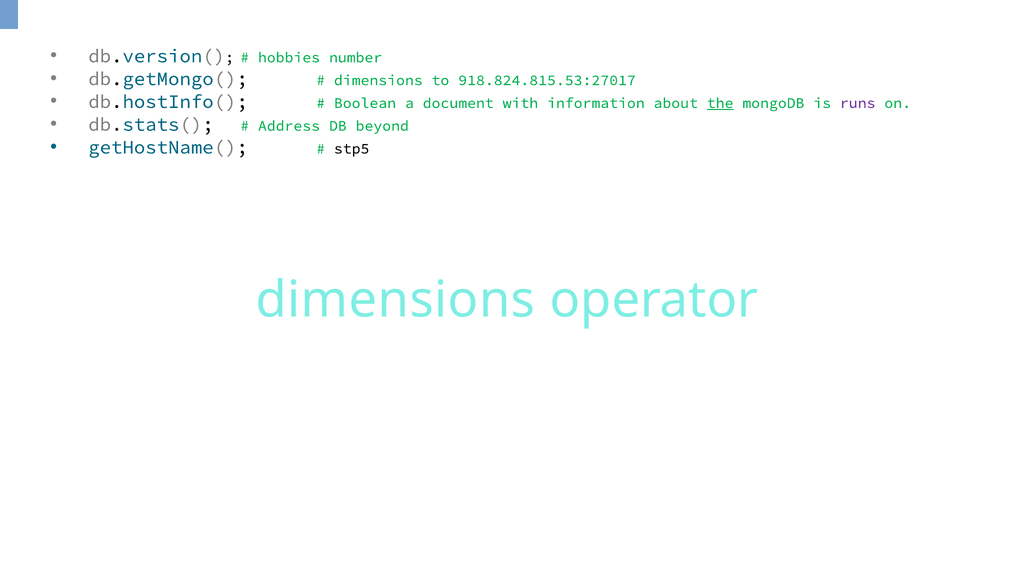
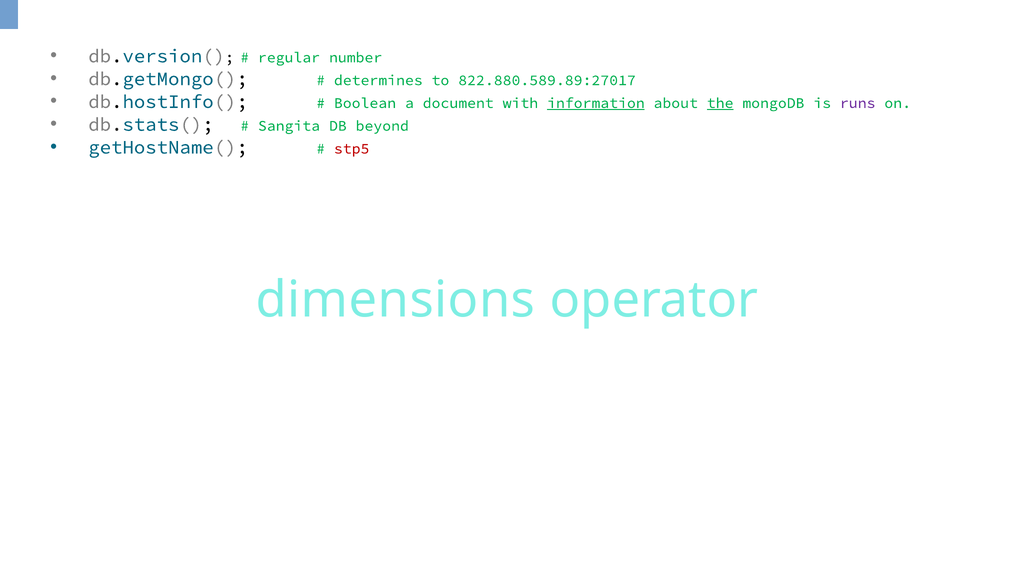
hobbies: hobbies -> regular (289, 57)
dimensions: dimensions -> determines (378, 80)
918.824.815.53:27017: 918.824.815.53:27017 -> 822.880.589.89:27017 (547, 80)
information underline: none -> present (596, 103)
Address: Address -> Sangita (289, 126)
stp5 colour: black -> red (352, 149)
